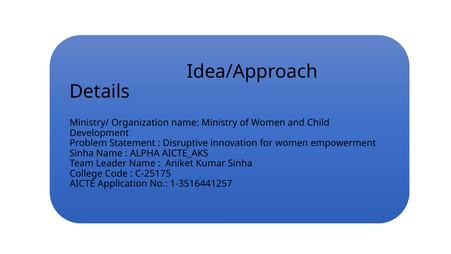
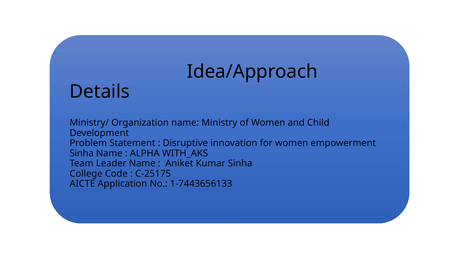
AICTE_AKS: AICTE_AKS -> WITH_AKS (185, 153)
1-3516441257: 1-3516441257 -> 1-7443656133 (201, 184)
